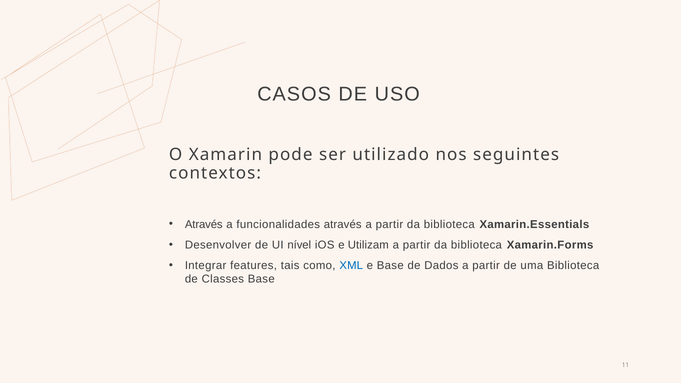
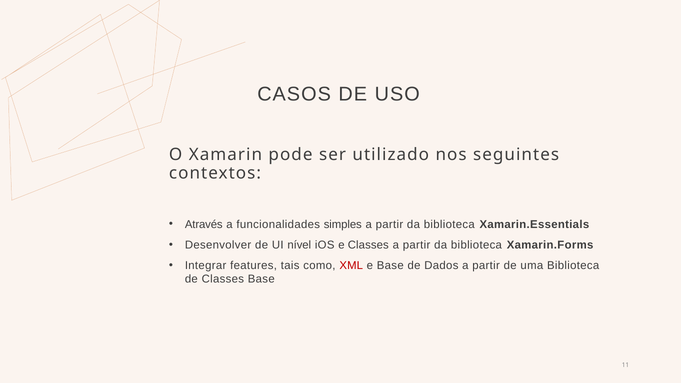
funcionalidades através: através -> simples (343, 224)
e Utilizam: Utilizam -> Classes (368, 245)
XML colour: blue -> red (351, 266)
